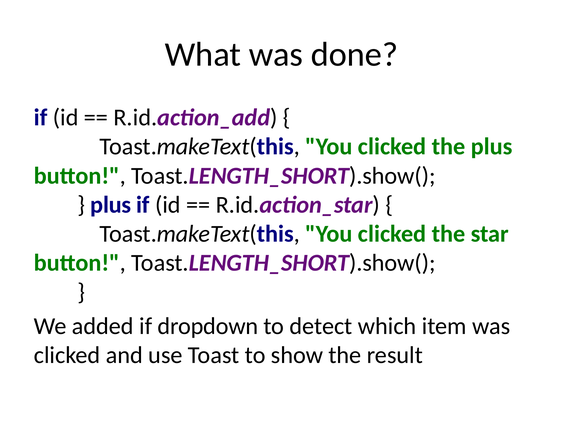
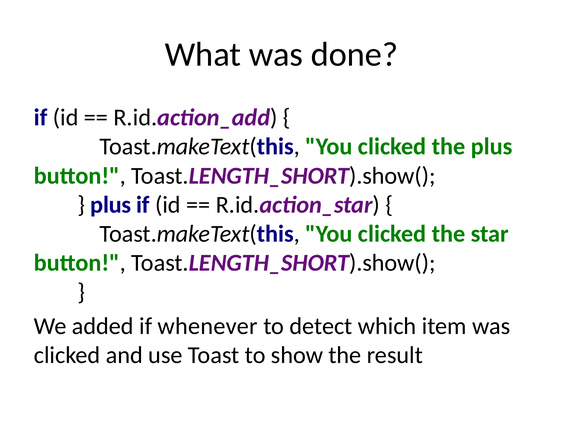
dropdown: dropdown -> whenever (208, 326)
